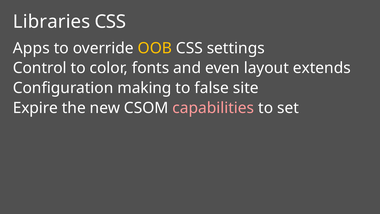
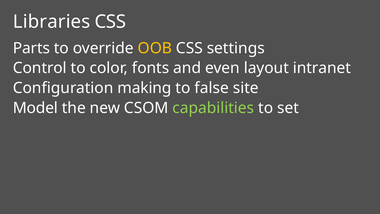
Apps: Apps -> Parts (31, 48)
extends: extends -> intranet (322, 68)
Expire: Expire -> Model (35, 108)
capabilities colour: pink -> light green (213, 108)
